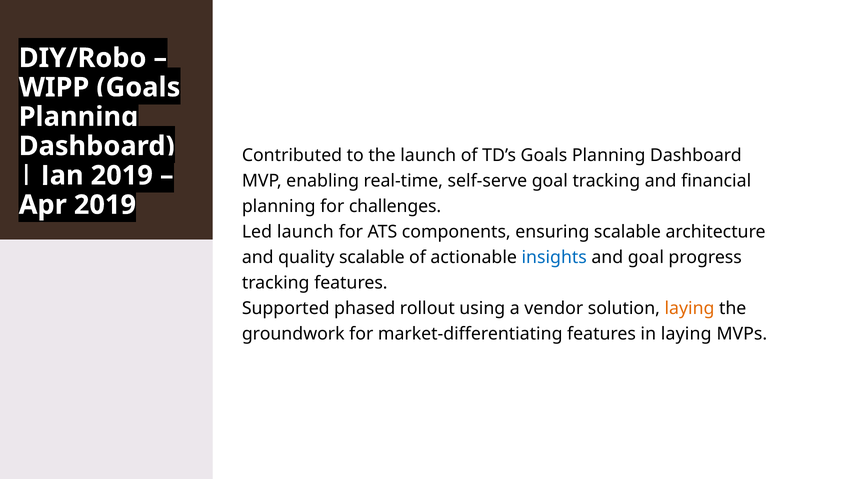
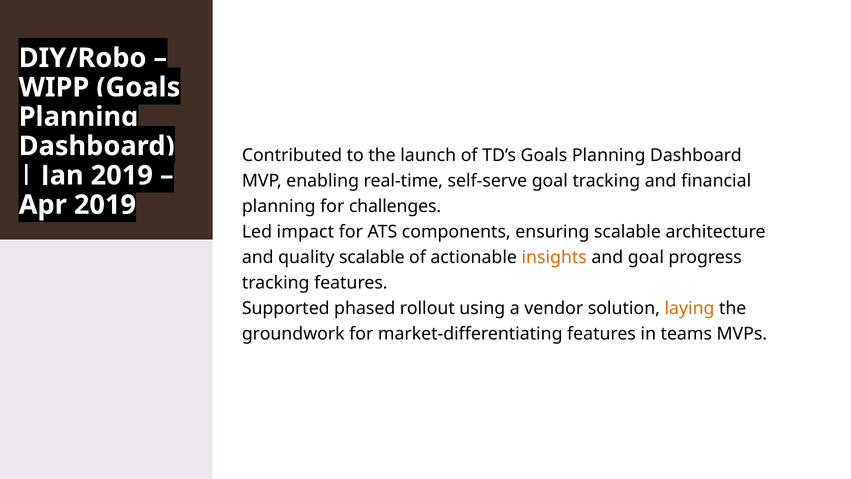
Led launch: launch -> impact (305, 232)
insights colour: blue -> orange (554, 257)
in laying: laying -> teams (686, 334)
